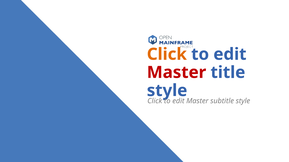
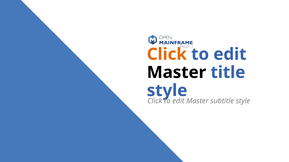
Master colour: red -> black (177, 73)
